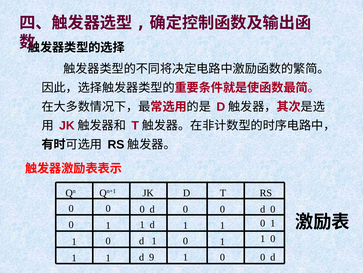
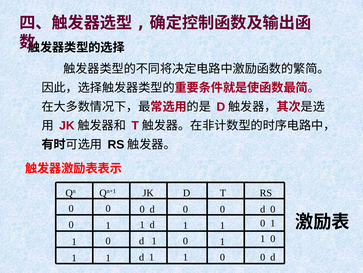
9: 9 -> 1 (152, 257)
